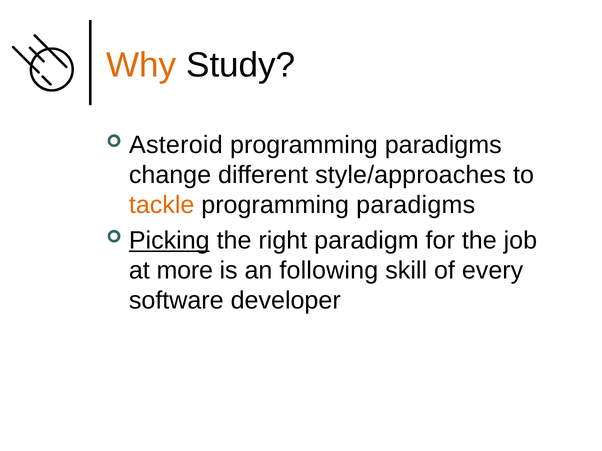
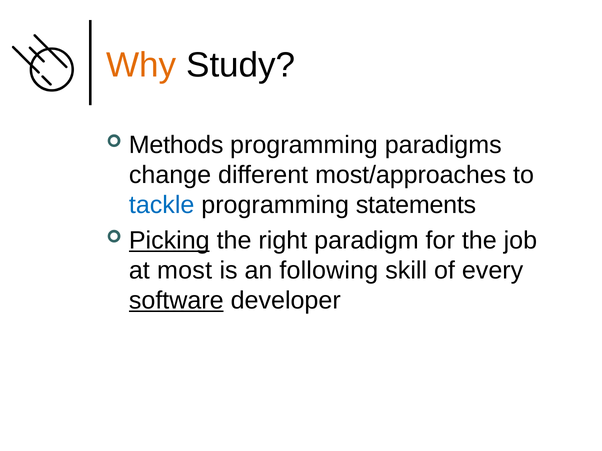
Asteroid: Asteroid -> Methods (176, 145)
style/approaches: style/approaches -> most/approaches (411, 175)
tackle colour: orange -> blue (162, 205)
paradigms: paradigms -> statements (416, 205)
more: more -> most (185, 271)
software underline: none -> present (176, 301)
